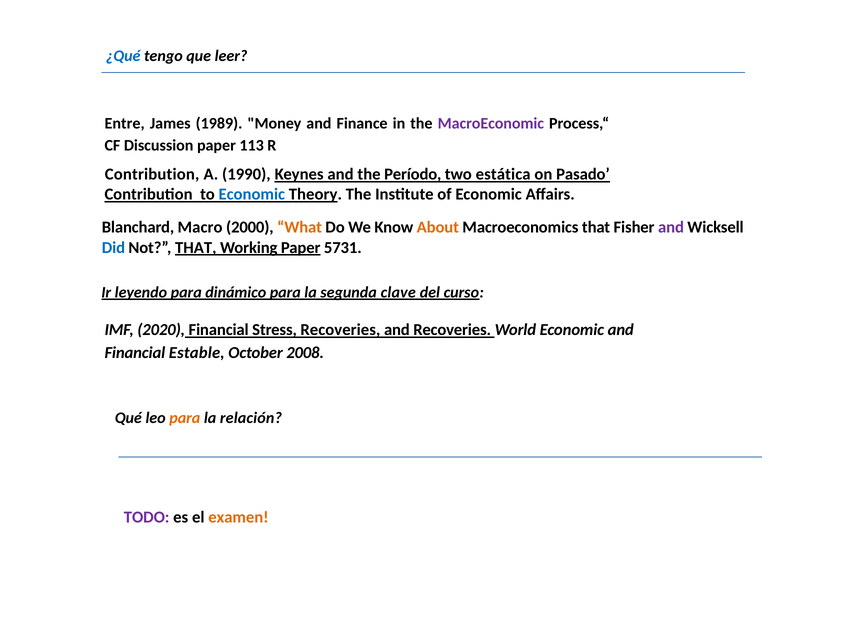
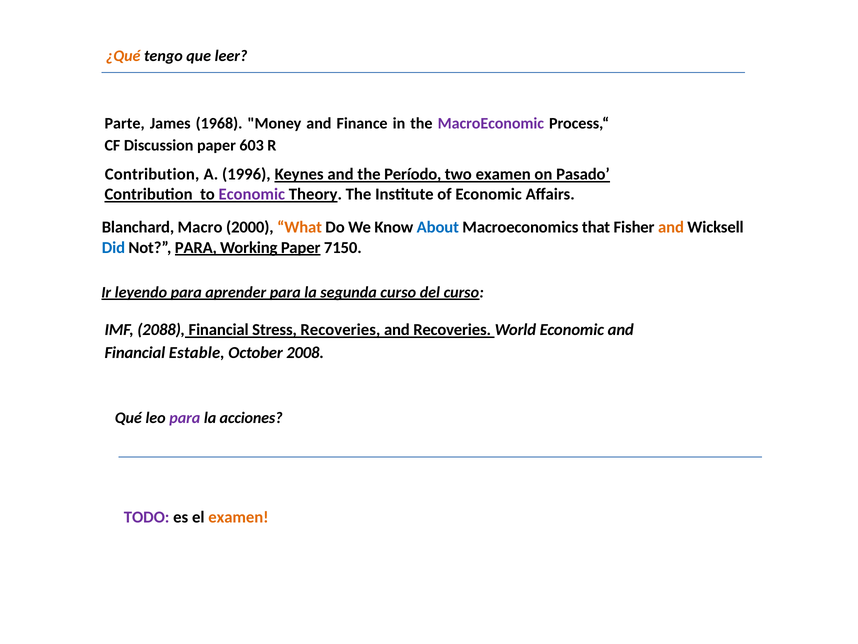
¿Qué colour: blue -> orange (123, 56)
Entre: Entre -> Parte (125, 123)
1989: 1989 -> 1968 (219, 123)
113: 113 -> 603 (252, 146)
1990: 1990 -> 1996 (246, 174)
two estática: estática -> examen (503, 174)
Economic colour: blue -> purple (252, 194)
About colour: orange -> blue (438, 227)
and colour: purple -> orange (671, 227)
Not THAT: THAT -> PARA (196, 247)
5731: 5731 -> 7150 (343, 247)
dinámico: dinámico -> aprender (236, 292)
segunda clave: clave -> curso (398, 292)
2020: 2020 -> 2088 (161, 330)
para colour: orange -> purple (185, 418)
relación: relación -> acciones (251, 418)
